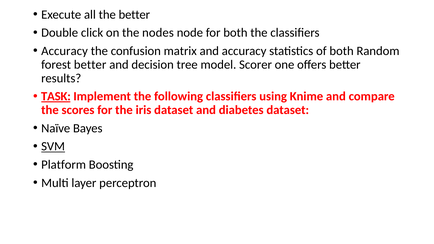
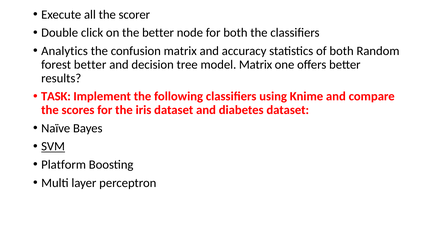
the better: better -> scorer (134, 15)
the nodes: nodes -> better (158, 33)
Accuracy: Accuracy -> Analytics (65, 51)
model Scorer: Scorer -> Matrix (256, 65)
TASK underline: present -> none (56, 96)
